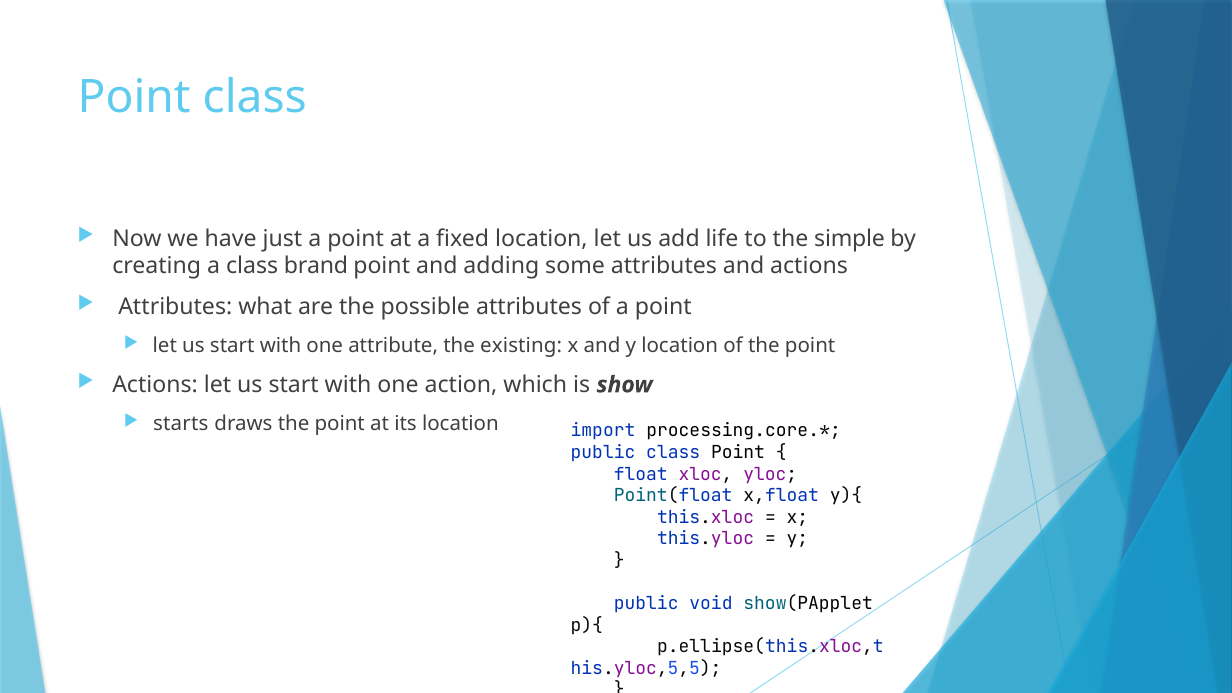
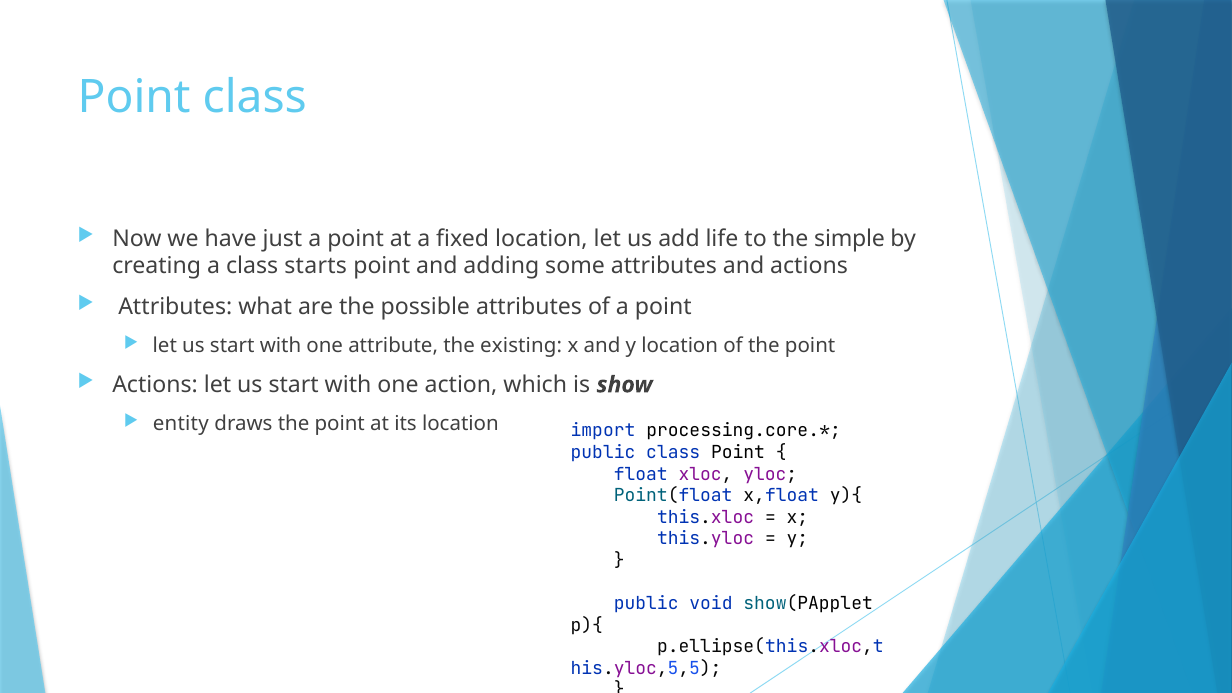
brand: brand -> starts (316, 266)
starts: starts -> entity (181, 424)
